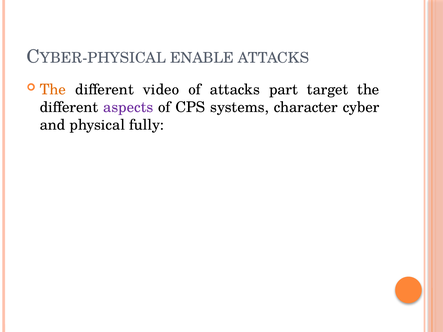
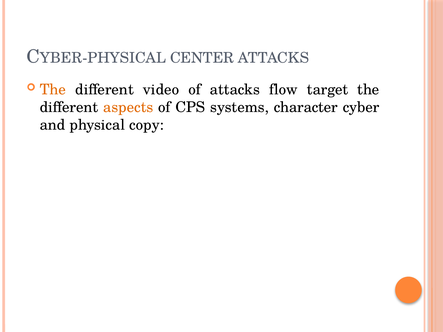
ENABLE: ENABLE -> CENTER (202, 58)
part: part -> flow (283, 90)
aspects colour: purple -> orange (128, 107)
fully: fully -> copy (146, 125)
